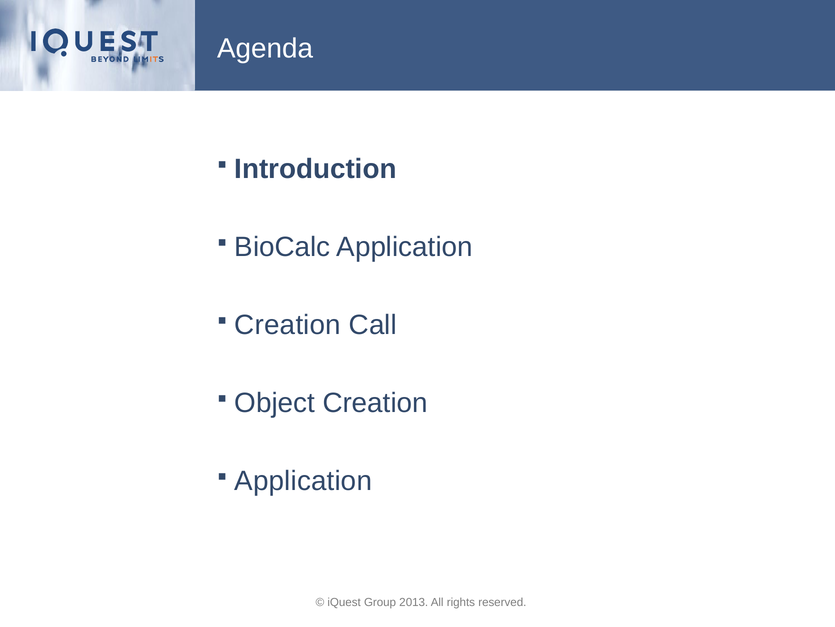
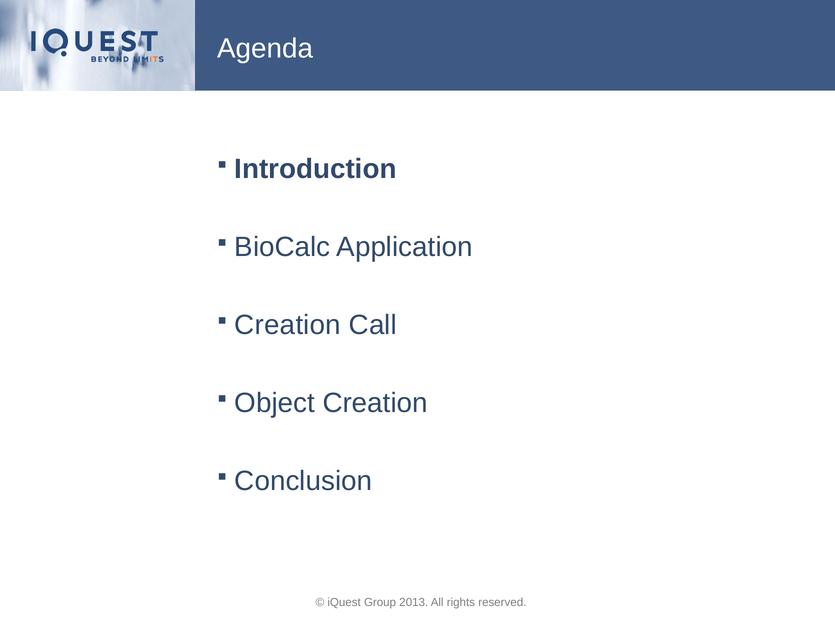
Application: Application -> Conclusion (303, 481)
